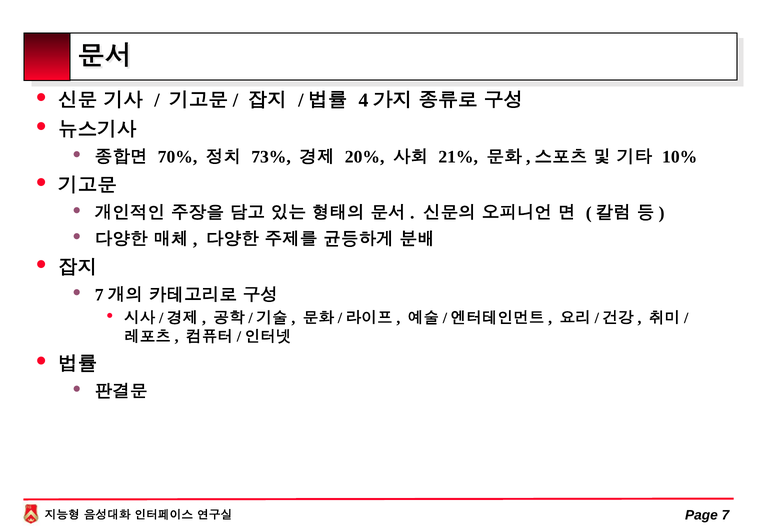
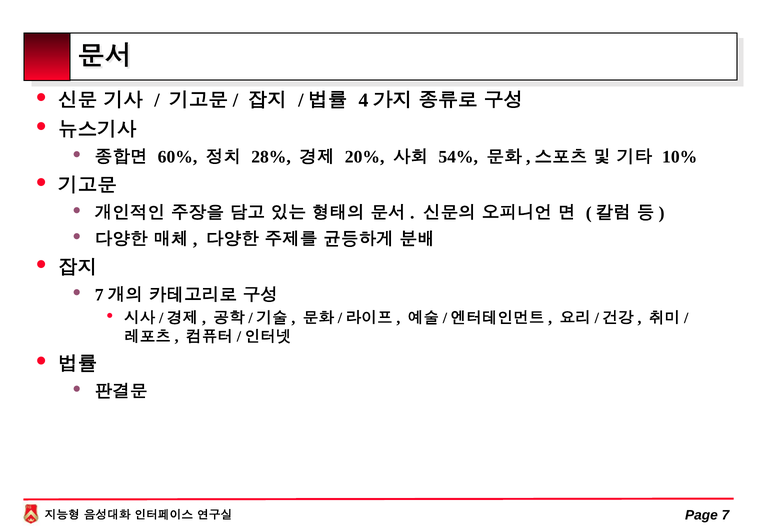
70%: 70% -> 60% (178, 157)
73%: 73% -> 28% (271, 157)
21%: 21% -> 54% (458, 157)
